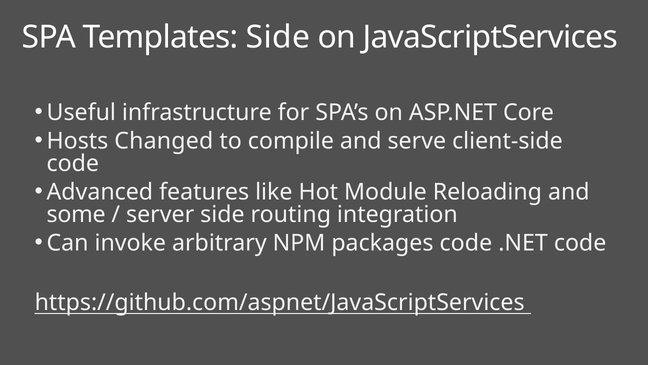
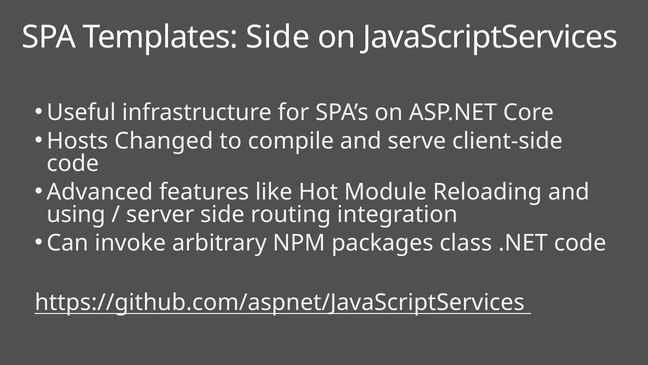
some: some -> using (76, 214)
packages code: code -> class (466, 243)
